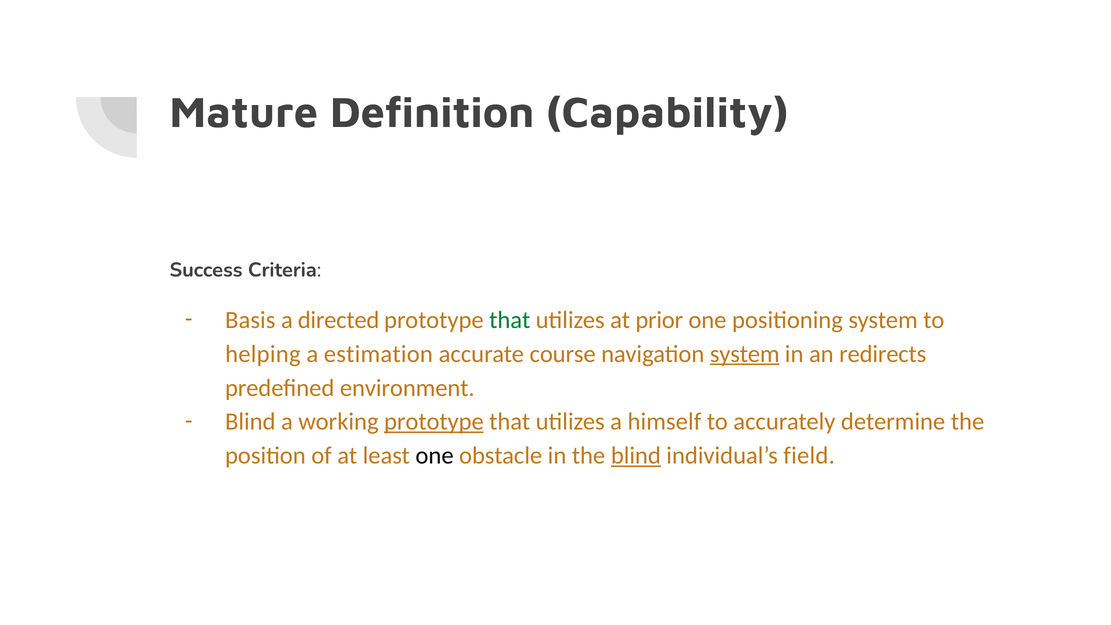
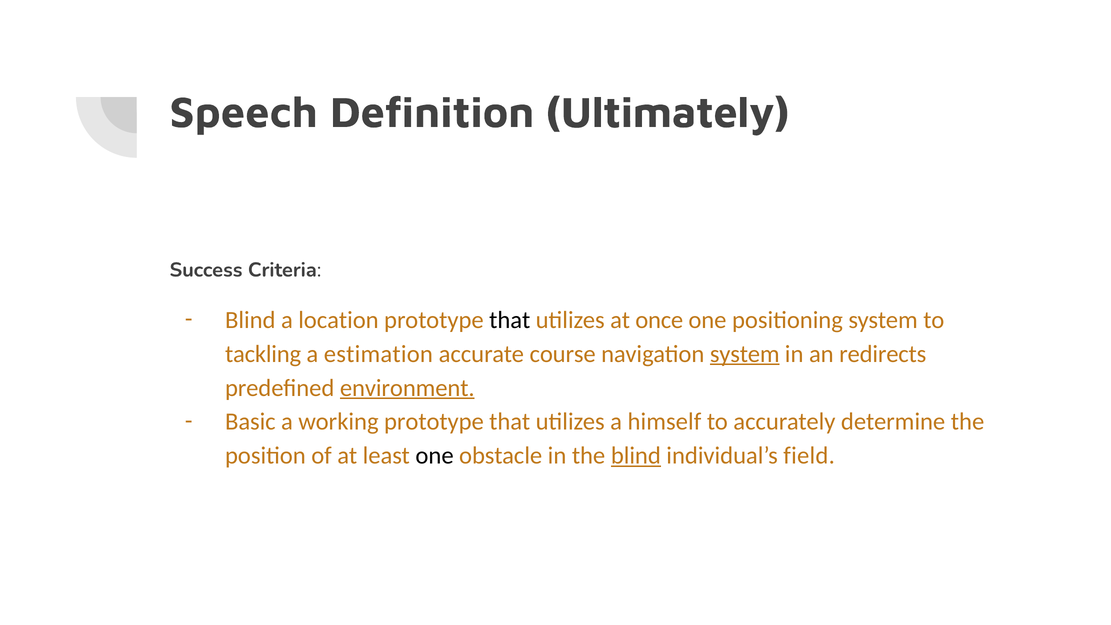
Mature: Mature -> Speech (244, 113)
Capability: Capability -> Ultimately (668, 113)
Basis: Basis -> Blind (250, 320)
directed: directed -> location (338, 320)
that colour: green -> black (510, 320)
prior: prior -> once (659, 320)
helping: helping -> tackling (263, 354)
environment underline: none -> present (407, 388)
Blind: Blind -> Basic (250, 422)
prototype underline: present -> none (434, 422)
